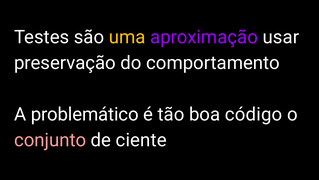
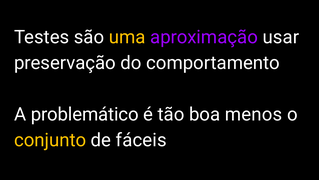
código: código -> menos (254, 114)
conjunto colour: pink -> yellow (50, 140)
ciente: ciente -> fáceis (141, 140)
